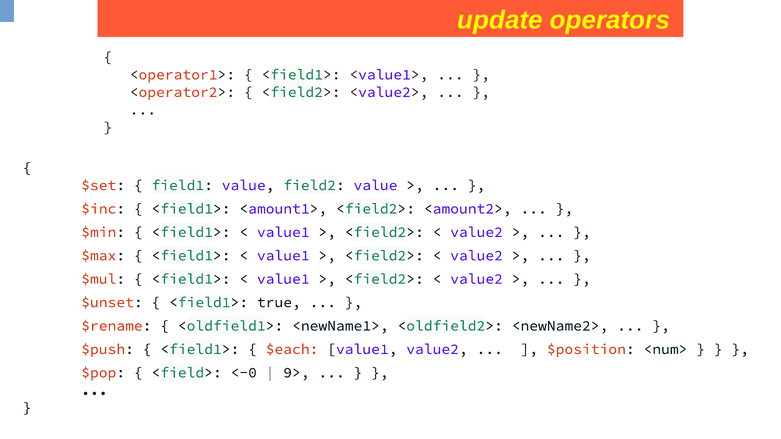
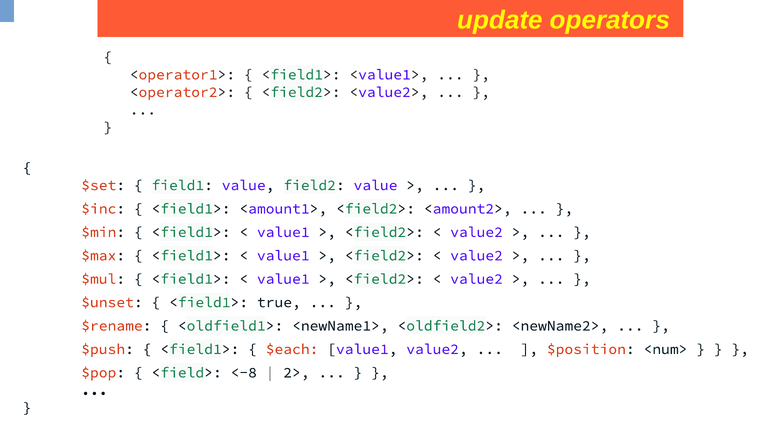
<-0: <-0 -> <-8 (244, 373)
9>: 9> -> 2> (296, 373)
